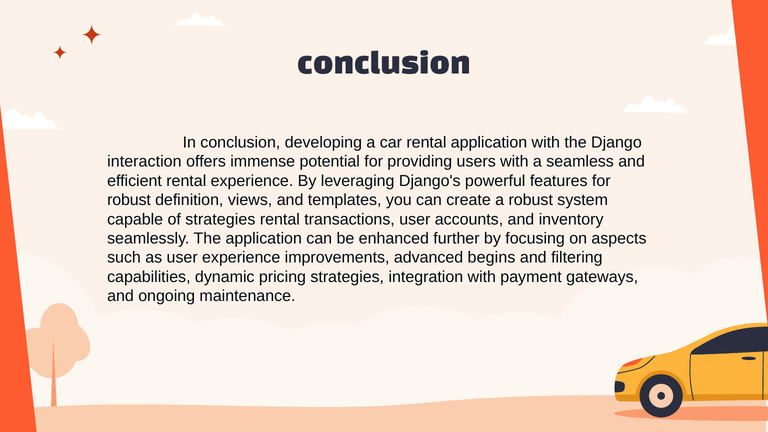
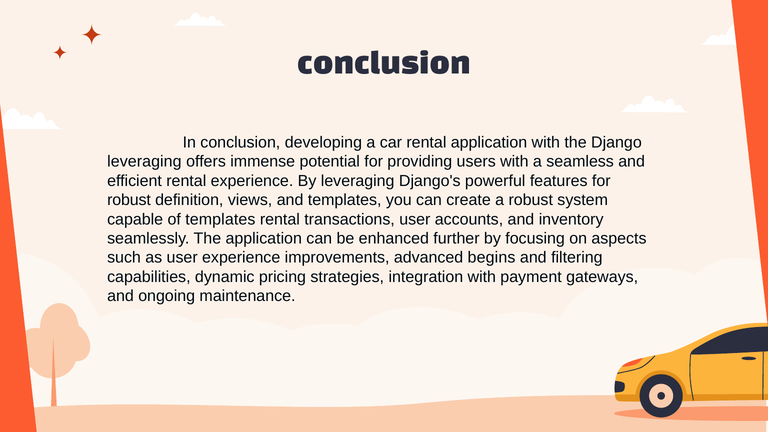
interaction: interaction -> leveraging (144, 162)
of strategies: strategies -> templates (220, 219)
